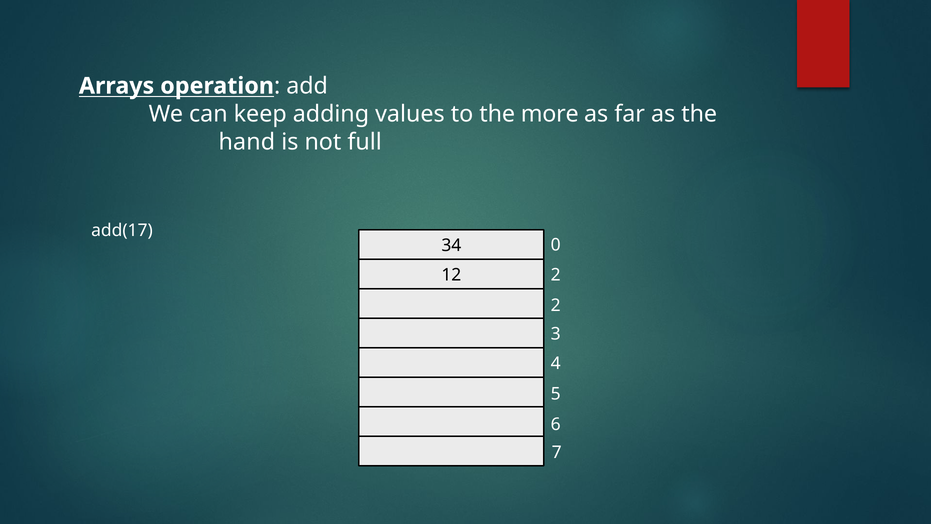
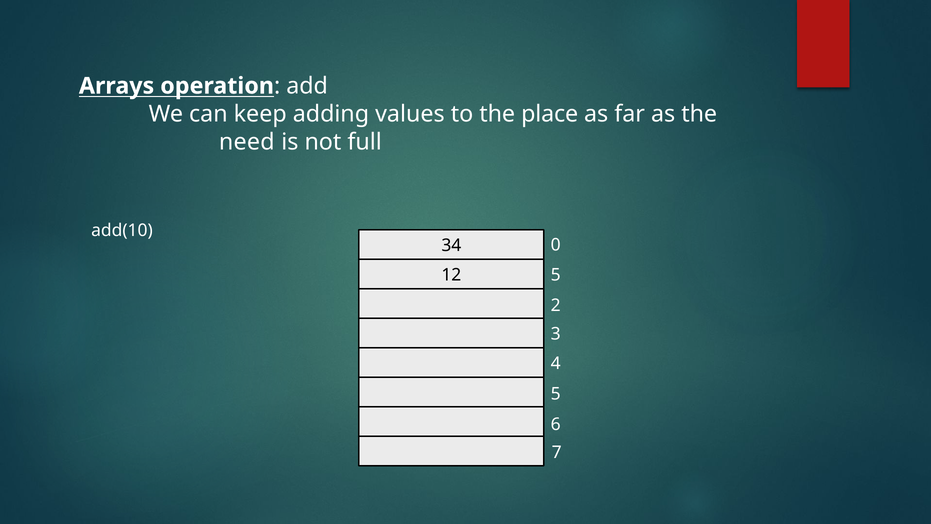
more: more -> place (550, 114)
hand: hand -> need (247, 142)
add(17: add(17 -> add(10 (122, 230)
12 2: 2 -> 5 (556, 275)
